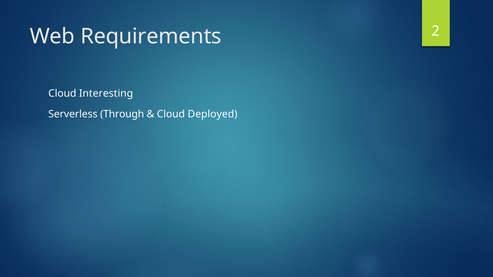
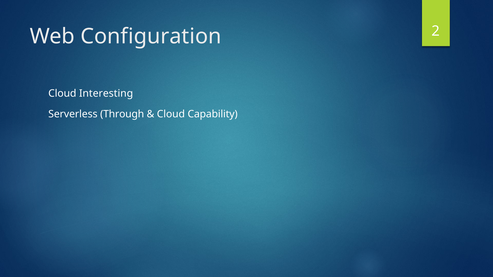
Requirements: Requirements -> Configuration (151, 36)
Deployed: Deployed -> Capability (213, 114)
